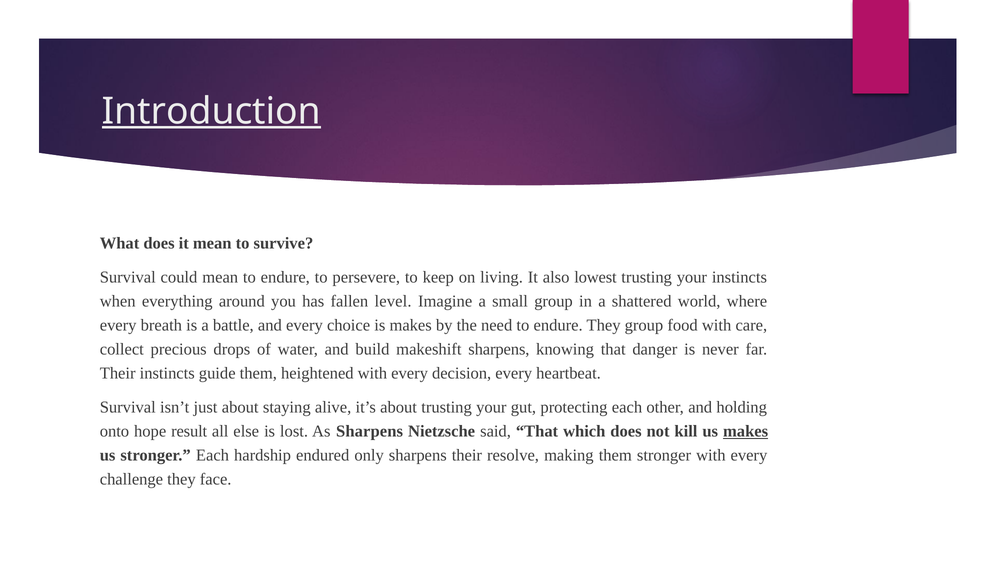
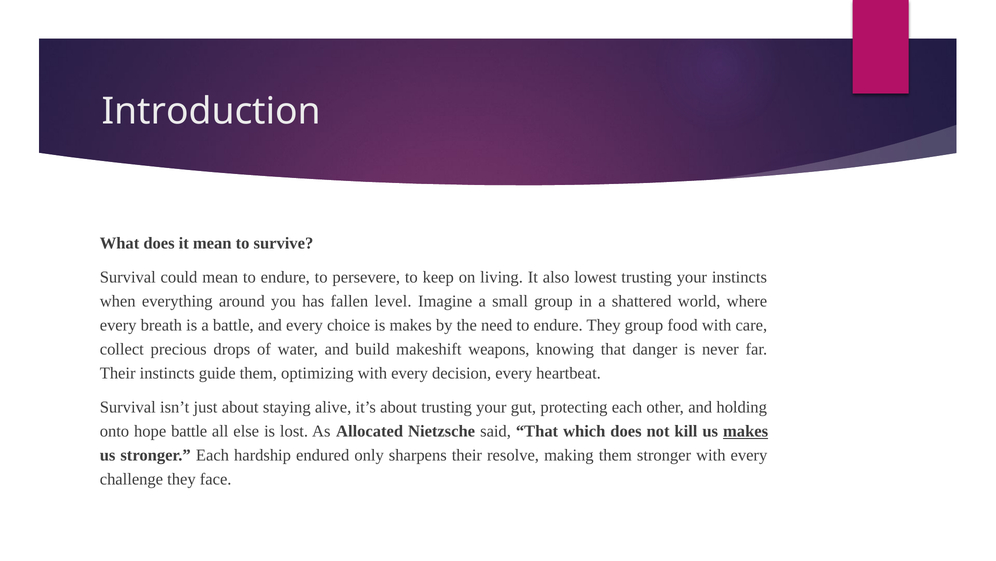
Introduction underline: present -> none (211, 111)
makeshift sharpens: sharpens -> weapons (499, 349)
heightened: heightened -> optimizing (317, 373)
hope result: result -> battle (189, 431)
As Sharpens: Sharpens -> Allocated (370, 431)
